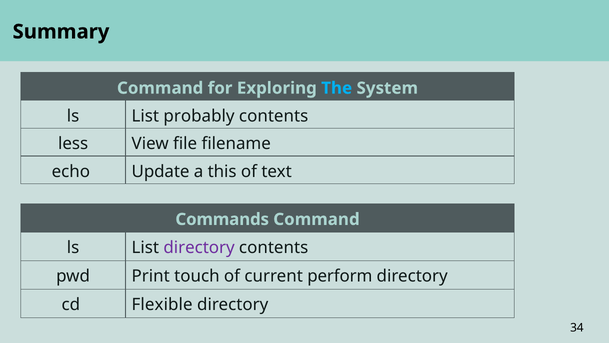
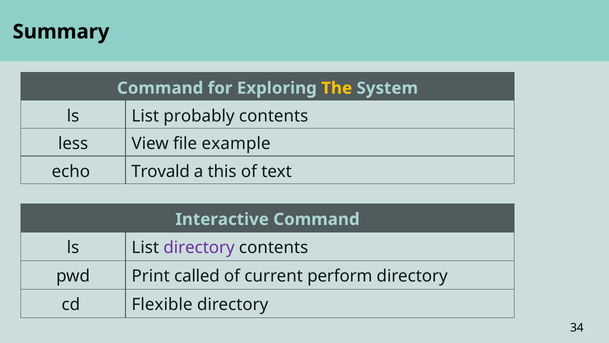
The colour: light blue -> yellow (337, 88)
filename: filename -> example (236, 144)
Update: Update -> Trovald (161, 171)
Commands: Commands -> Interactive (222, 219)
touch: touch -> called (197, 276)
